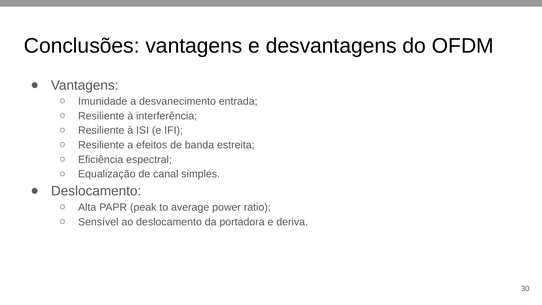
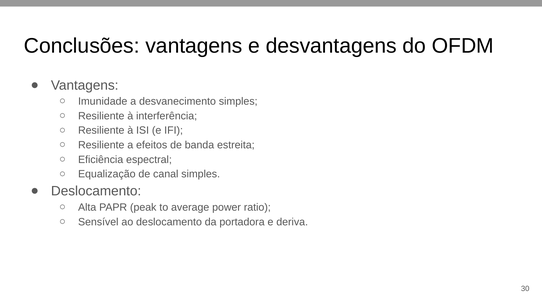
desvanecimento entrada: entrada -> simples (238, 101)
